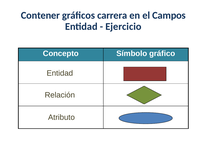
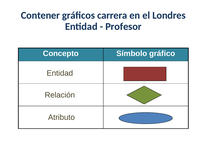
Campos: Campos -> Londres (169, 15)
Ejercicio: Ejercicio -> Profesor (123, 26)
